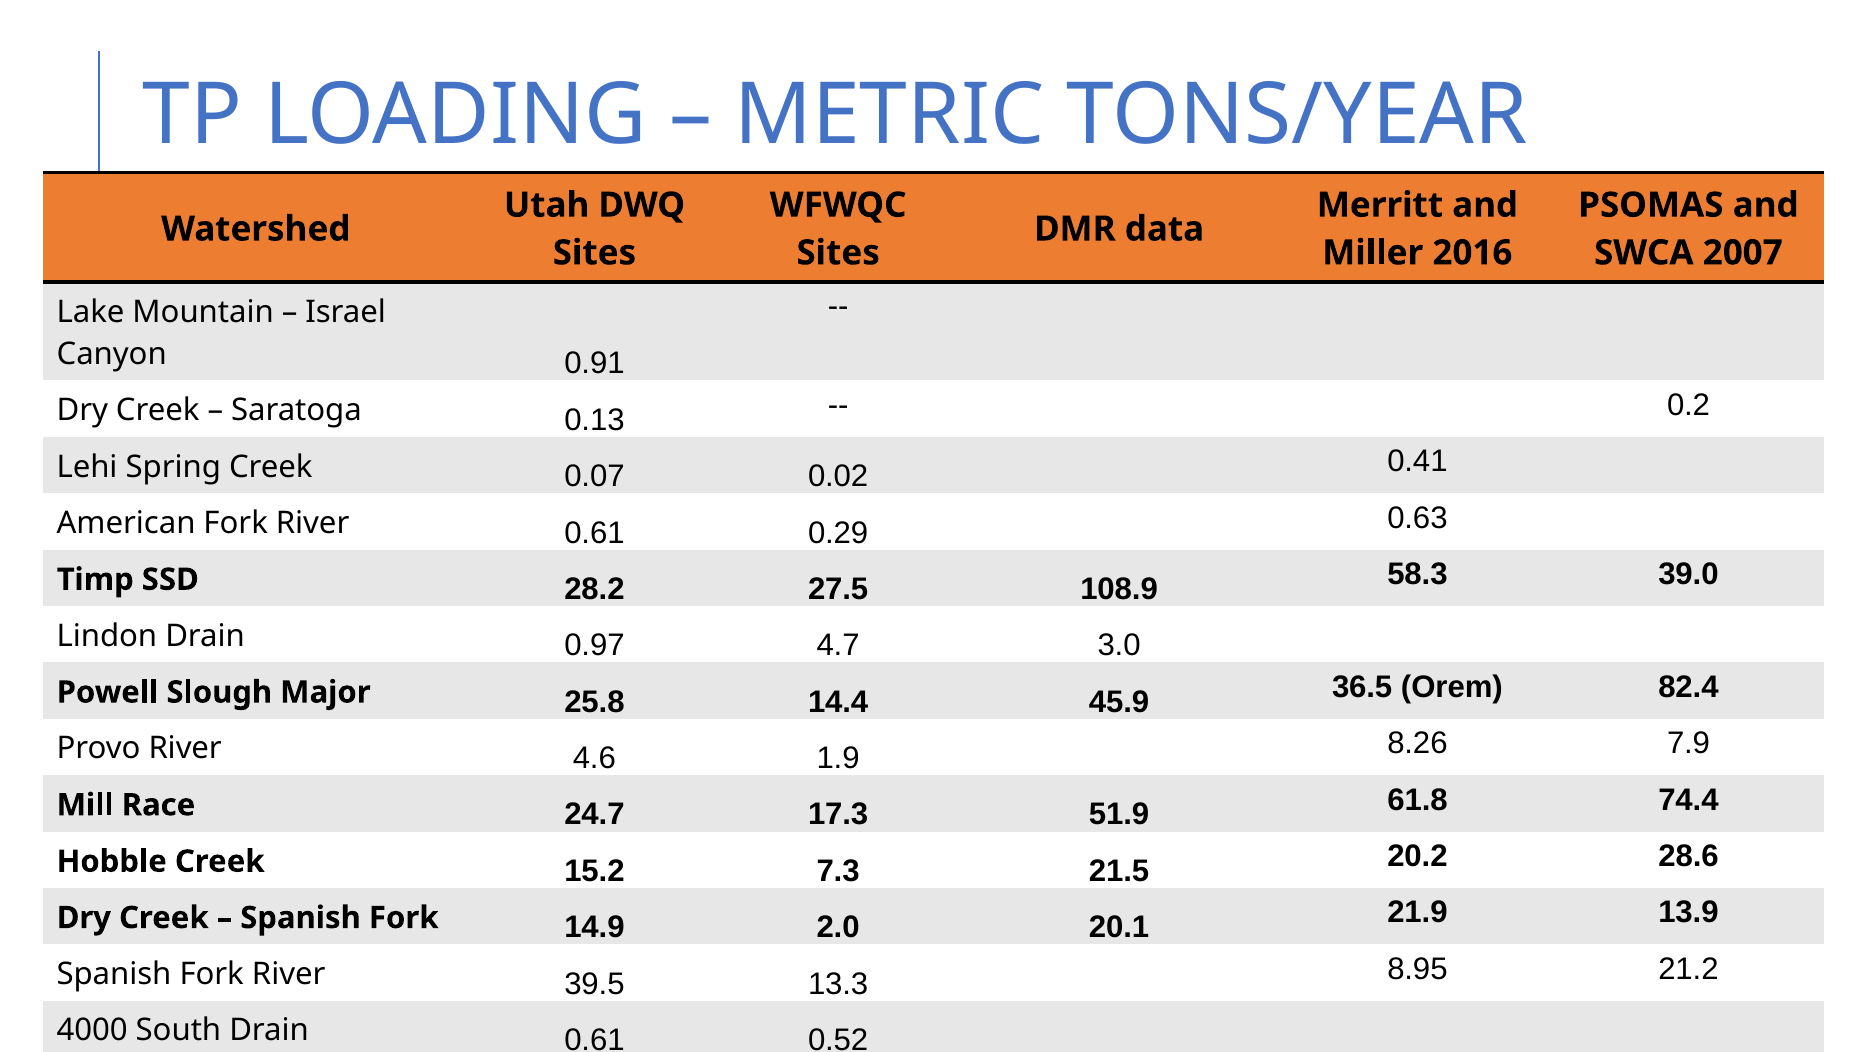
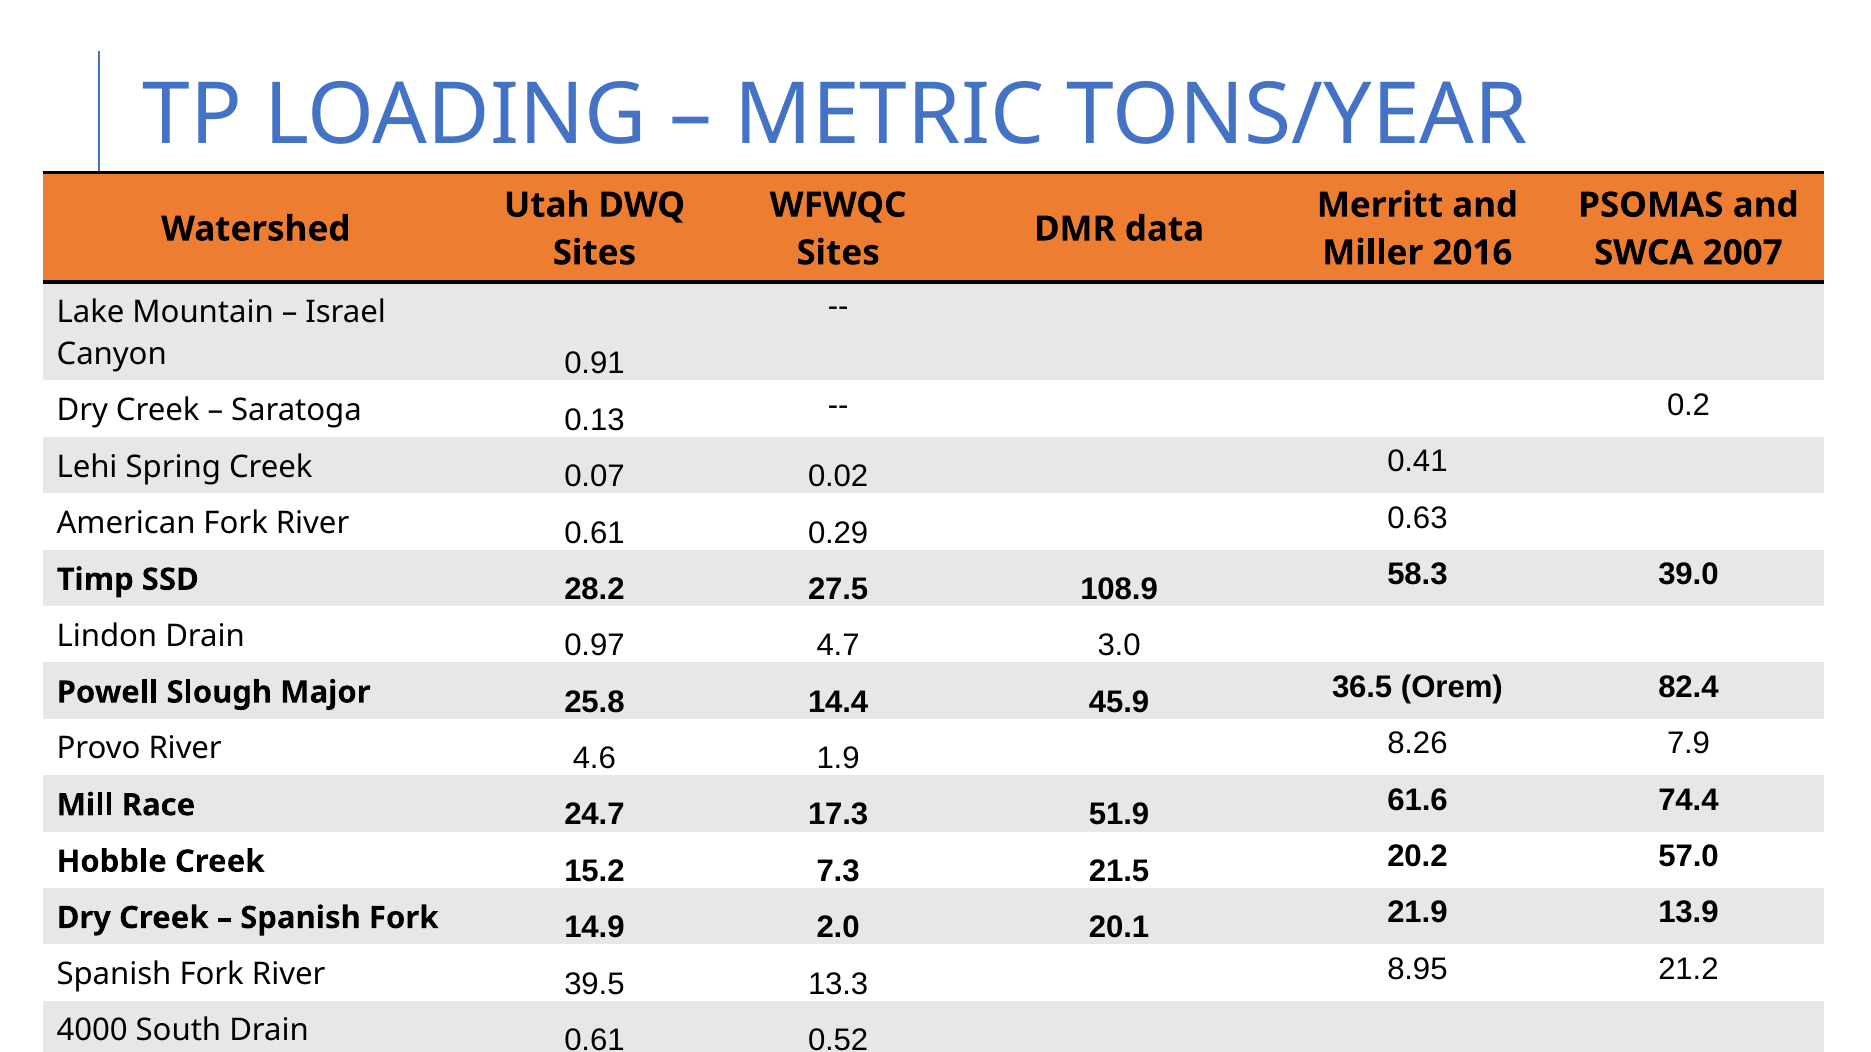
61.8: 61.8 -> 61.6 (1418, 800)
28.6: 28.6 -> 57.0 (1689, 857)
